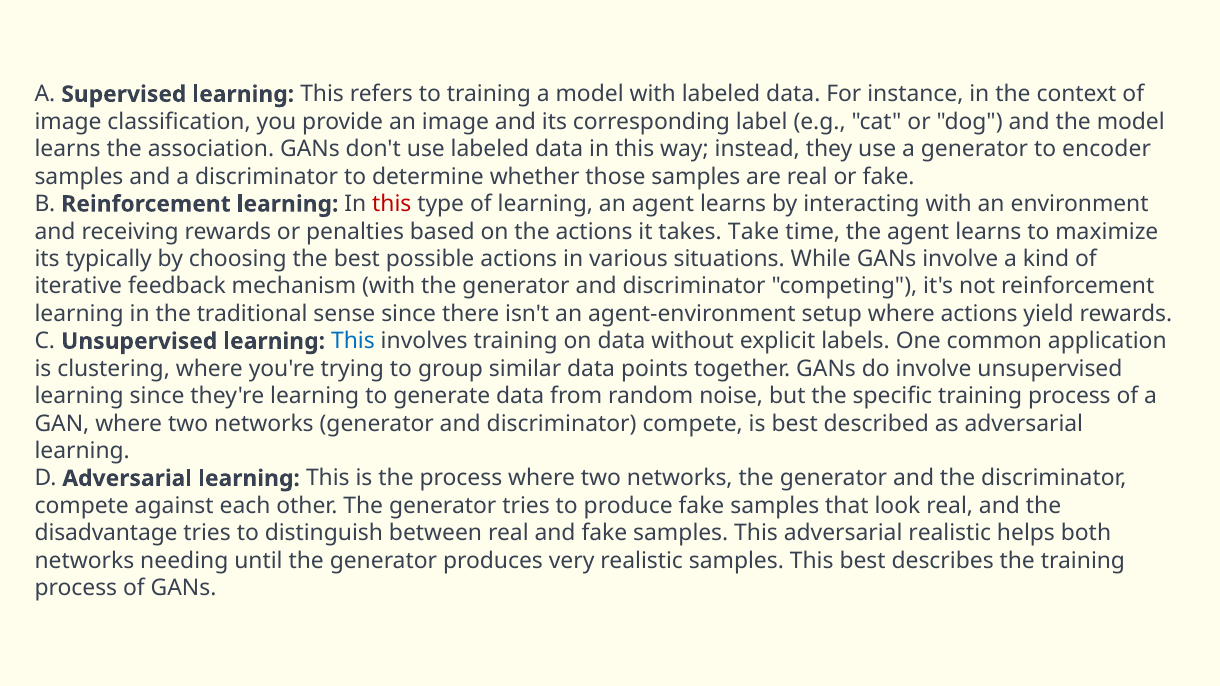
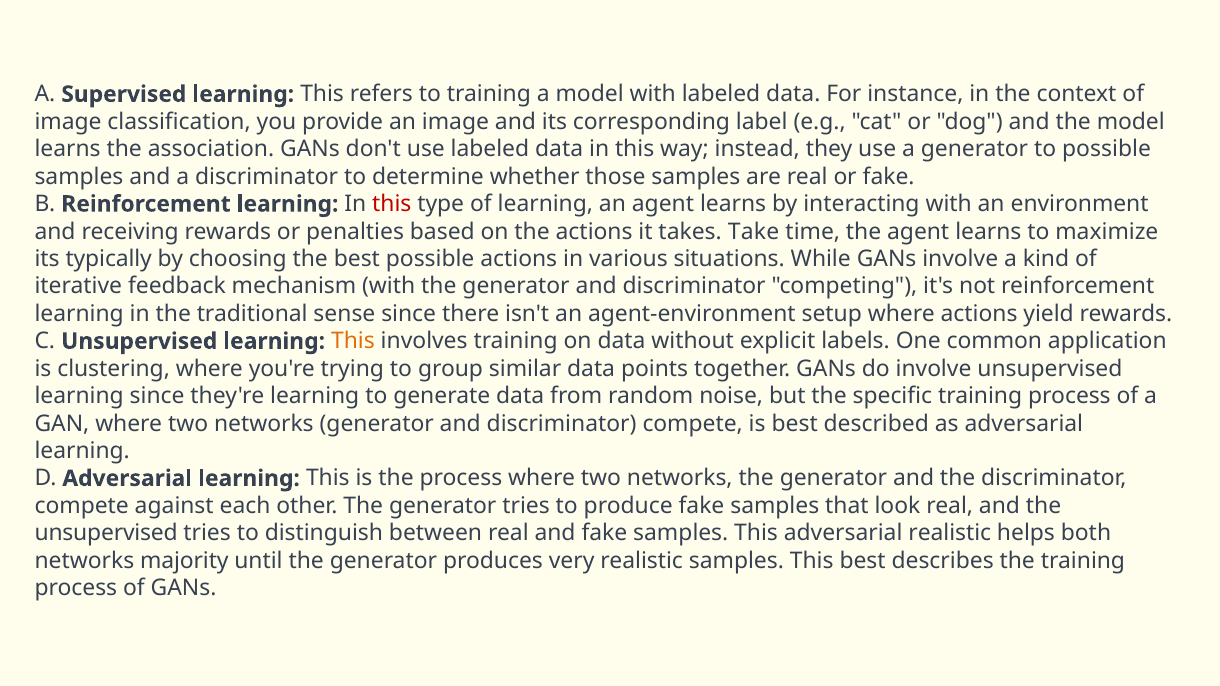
to encoder: encoder -> possible (1107, 149)
This colour: blue -> orange (353, 341)
disadvantage: disadvantage -> unsupervised (106, 533)
needing: needing -> majority (184, 561)
